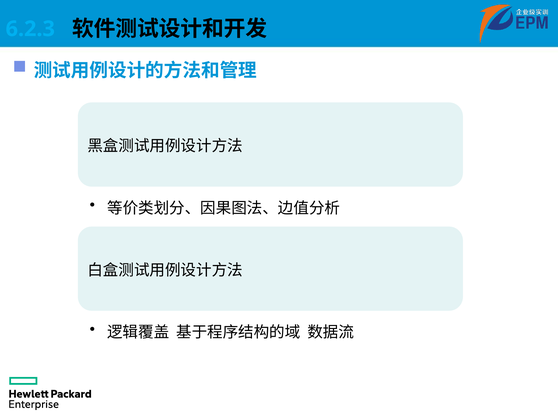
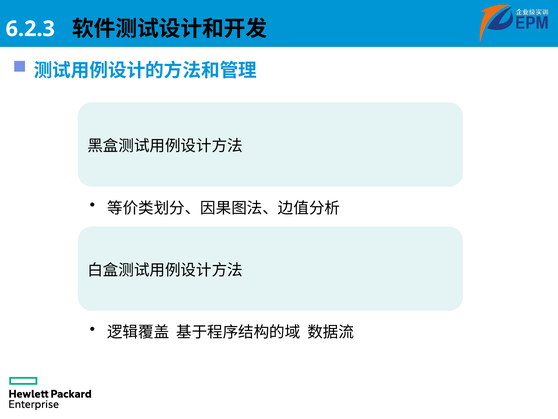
6.2.3 colour: light blue -> white (30, 29)
